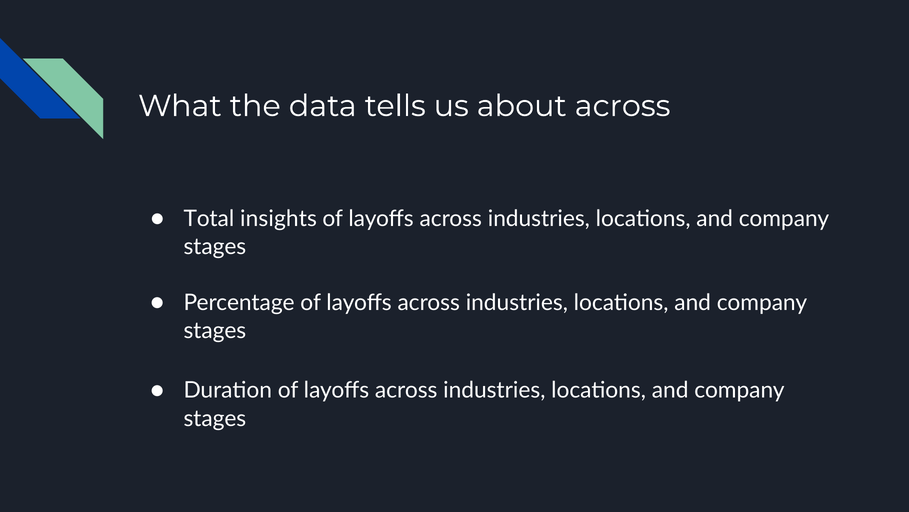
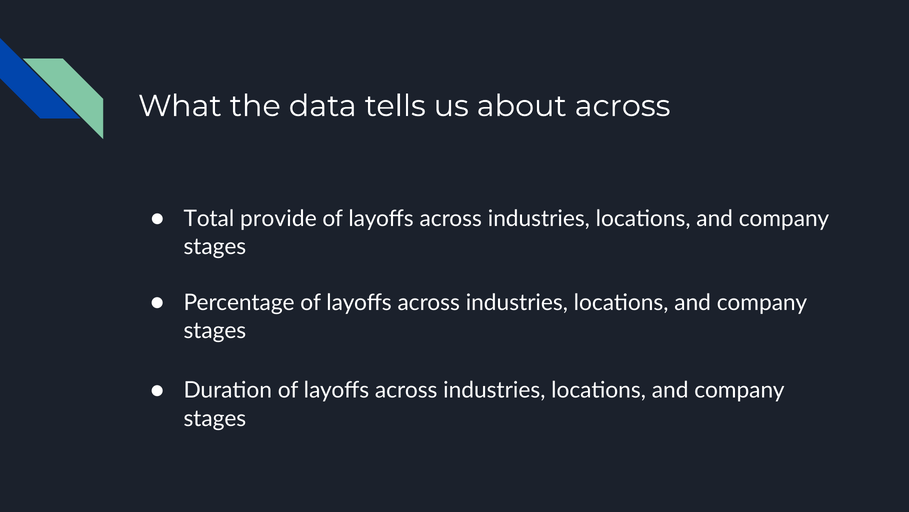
insights: insights -> provide (278, 218)
